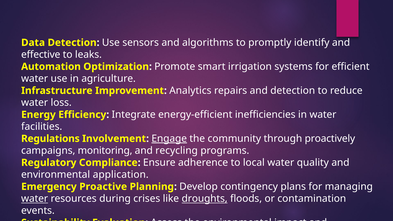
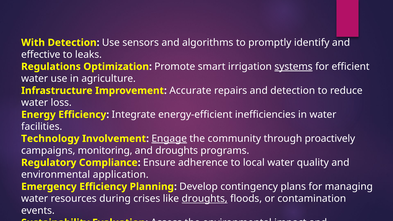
Data: Data -> With (33, 43)
Automation: Automation -> Regulations (51, 67)
systems underline: none -> present (294, 67)
Analytics: Analytics -> Accurate (190, 91)
Regulations: Regulations -> Technology (50, 139)
and recycling: recycling -> droughts (177, 151)
Emergency Proactive: Proactive -> Efficiency (103, 187)
water underline: present -> none (35, 199)
